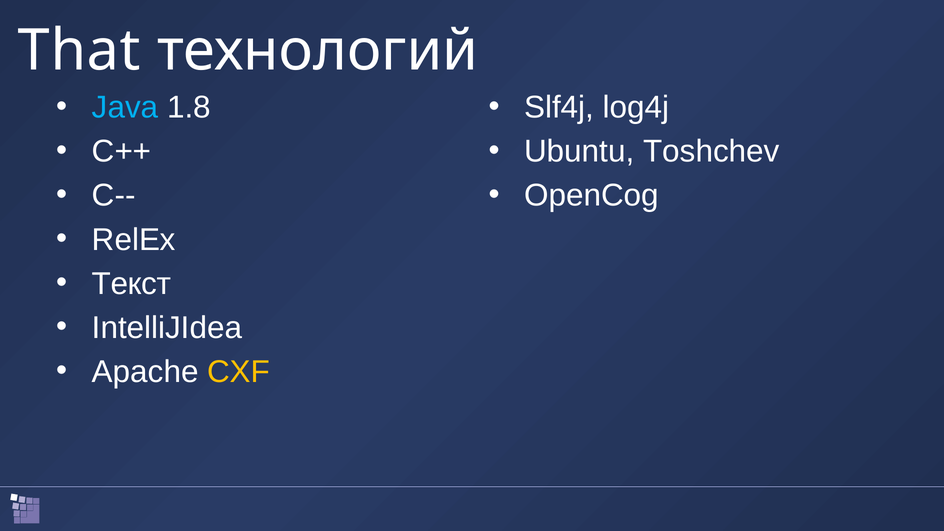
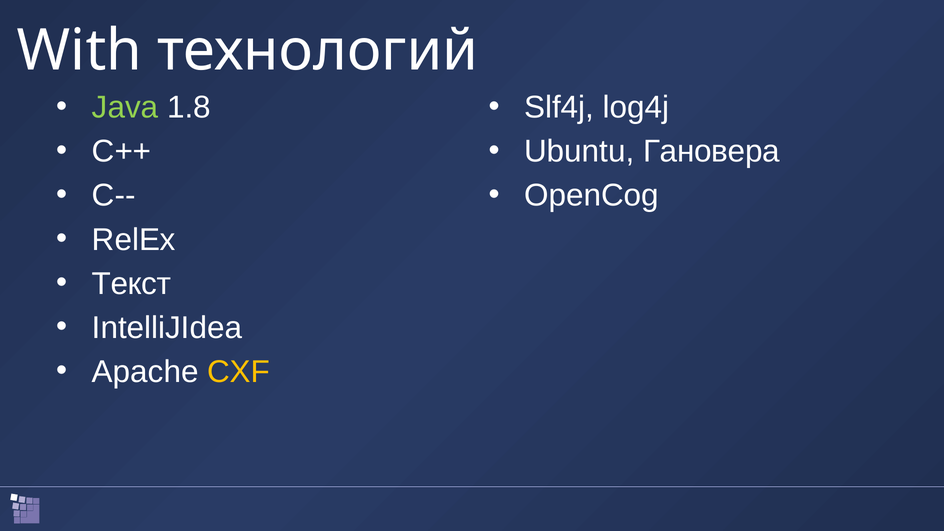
That: That -> With (79, 51)
Java colour: light blue -> light green (125, 108)
Toshchev: Toshchev -> Гановера (711, 152)
